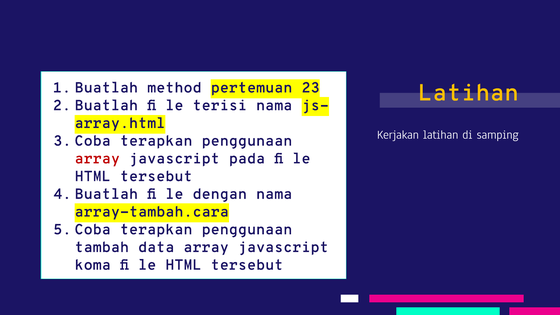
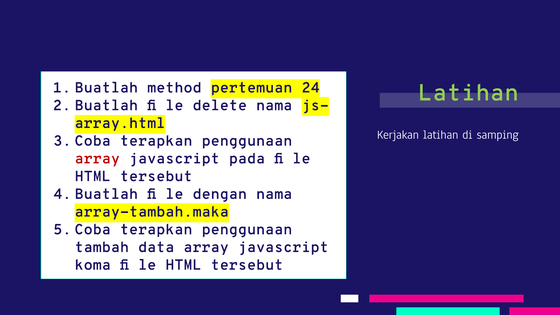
23: 23 -> 24 (311, 88)
Latihan colour: yellow -> light green (468, 93)
terisi: terisi -> delete (220, 105)
array-tambah.cara: array-tambah.cara -> array-tambah.maka (152, 212)
